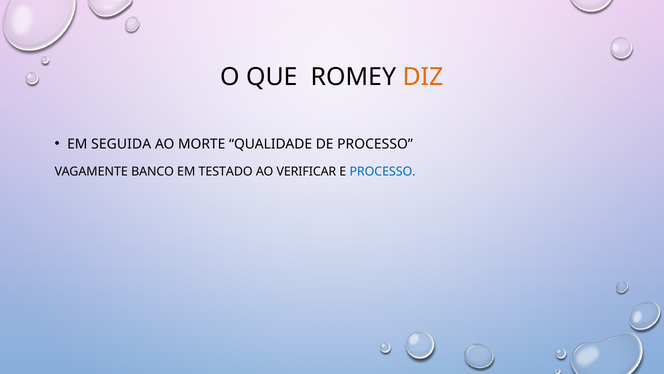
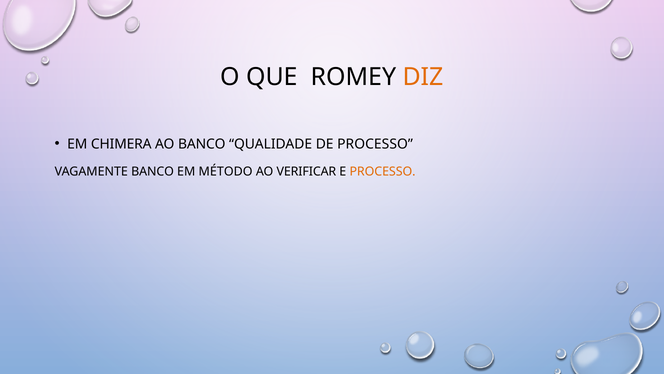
SEGUIDA: SEGUIDA -> CHIMERA (121, 144)
AO MORTE: MORTE -> BANCO (202, 144)
TESTADO: TESTADO -> MÉTODO (226, 171)
PROCESSO colour: blue -> orange (383, 171)
